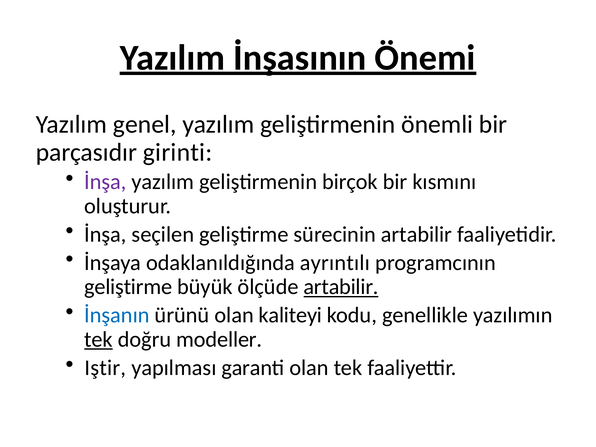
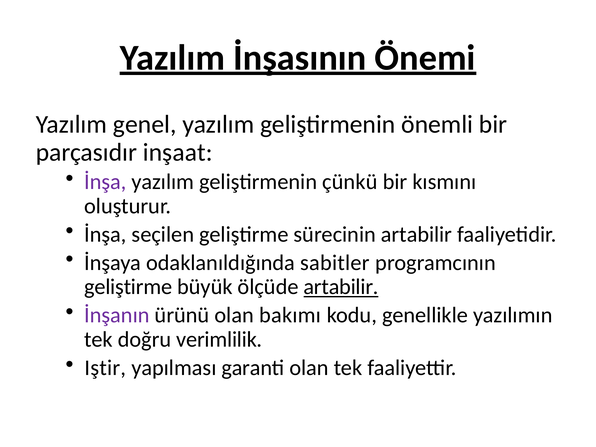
girinti: girinti -> inşaat (178, 152)
birçok: birçok -> çünkü (350, 182)
ayrıntılı: ayrıntılı -> sabitler (335, 263)
İnşanın colour: blue -> purple (117, 315)
kaliteyi: kaliteyi -> bakımı (290, 315)
tek underline: present -> none (98, 339)
modeller: modeller -> verimlilik (219, 339)
